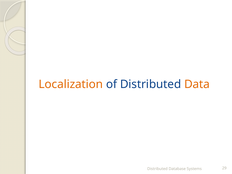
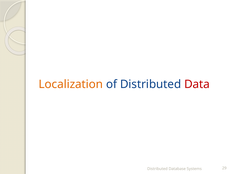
Data colour: orange -> red (197, 84)
